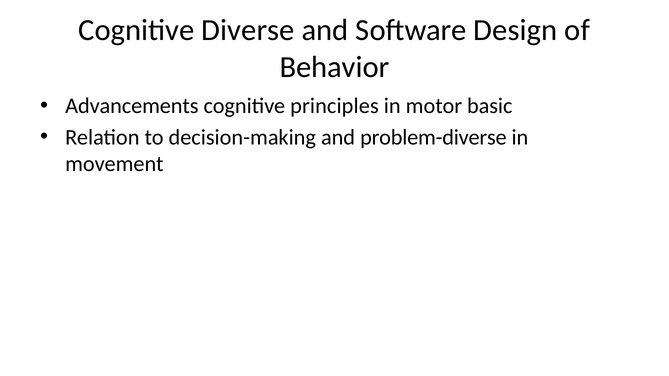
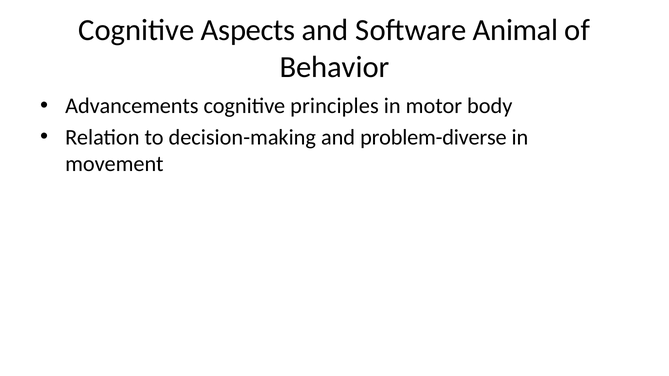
Diverse: Diverse -> Aspects (248, 30)
Design: Design -> Animal (516, 30)
basic: basic -> body (490, 106)
